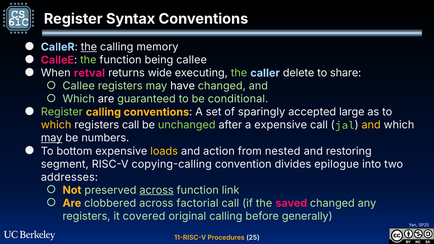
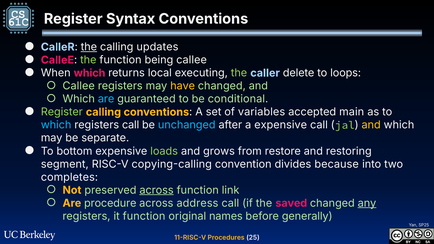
memory: memory -> updates (157, 47)
When retval: retval -> which (90, 73)
wide: wide -> local (160, 73)
share: share -> loops (346, 73)
have colour: white -> yellow (183, 86)
are colour: white -> light blue (106, 99)
sparingly: sparingly -> variables (262, 112)
large: large -> main (352, 112)
which colour: yellow -> light blue (56, 125)
unchanged colour: light green -> light blue (187, 125)
may underline: present -> none (52, 138)
numbers: numbers -> separate (105, 138)
loads colour: yellow -> light green (164, 151)
action: action -> grows (219, 151)
nested: nested -> restore (283, 151)
epilogue: epilogue -> because (337, 164)
addresses: addresses -> completes (69, 177)
clobbered: clobbered -> procedure (110, 203)
factorial: factorial -> address (197, 203)
any underline: none -> present (367, 203)
it covered: covered -> function (144, 216)
original calling: calling -> names (226, 216)
